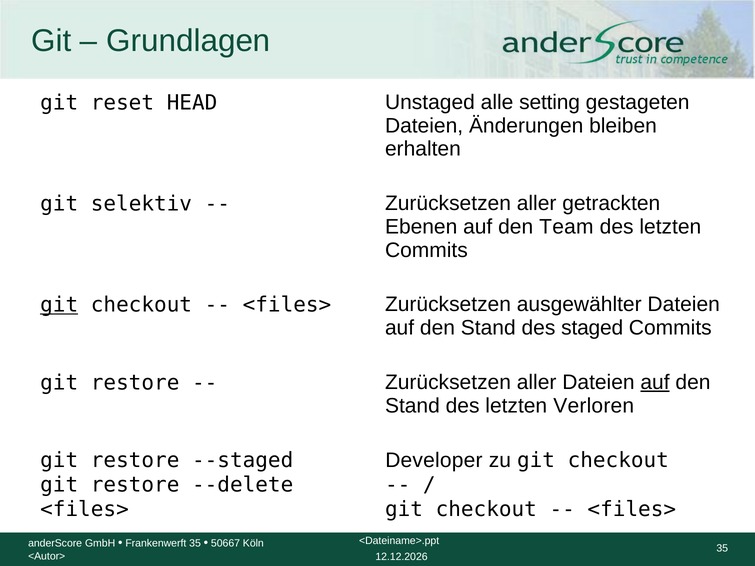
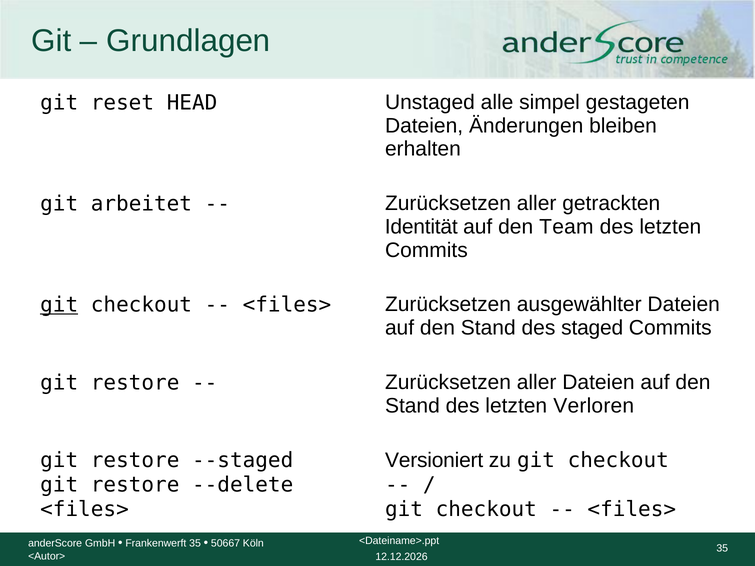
setting: setting -> simpel (550, 102)
selektiv: selektiv -> arbeitet (141, 204)
Ebenen: Ebenen -> Identität (421, 227)
auf underline: present -> none (655, 382)
Developer: Developer -> Versioniert (434, 461)
